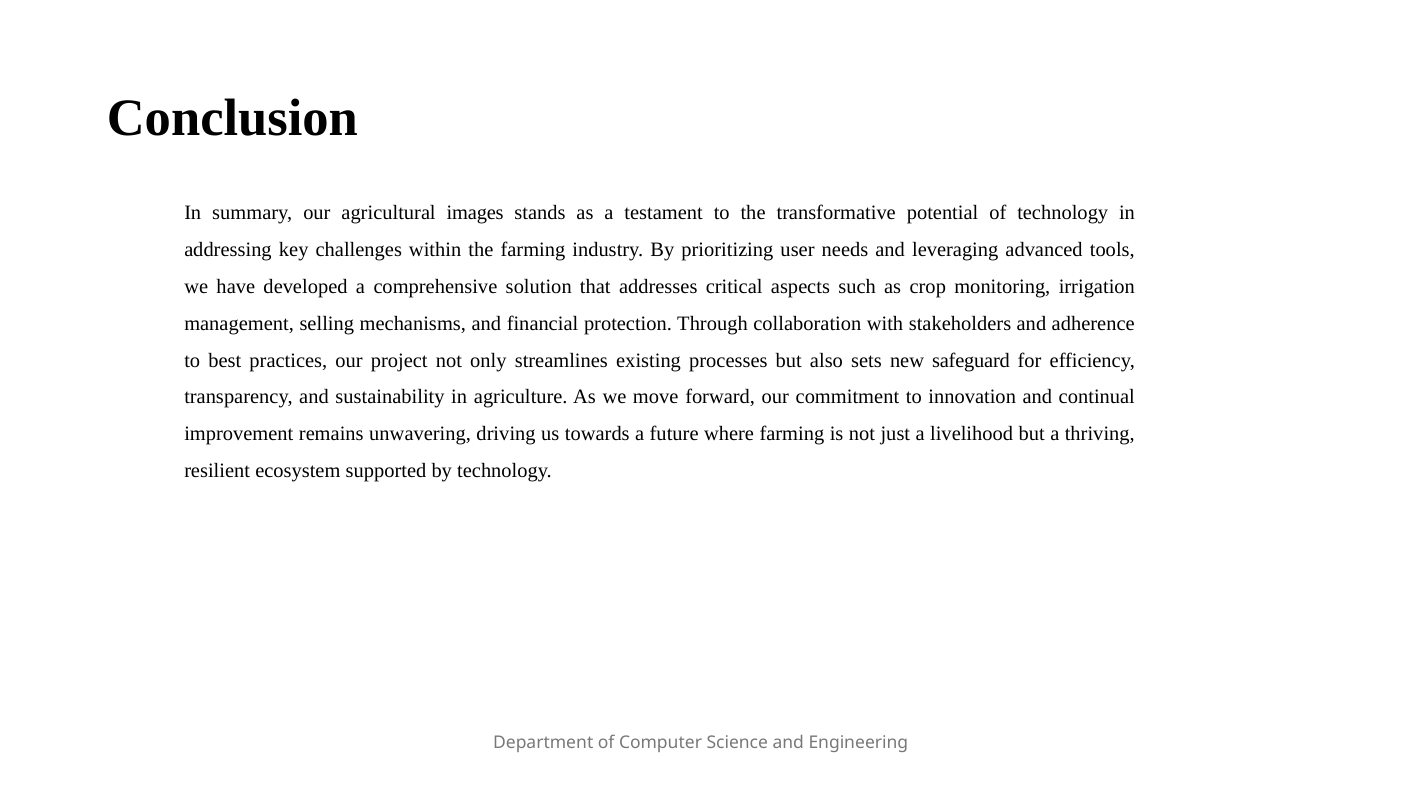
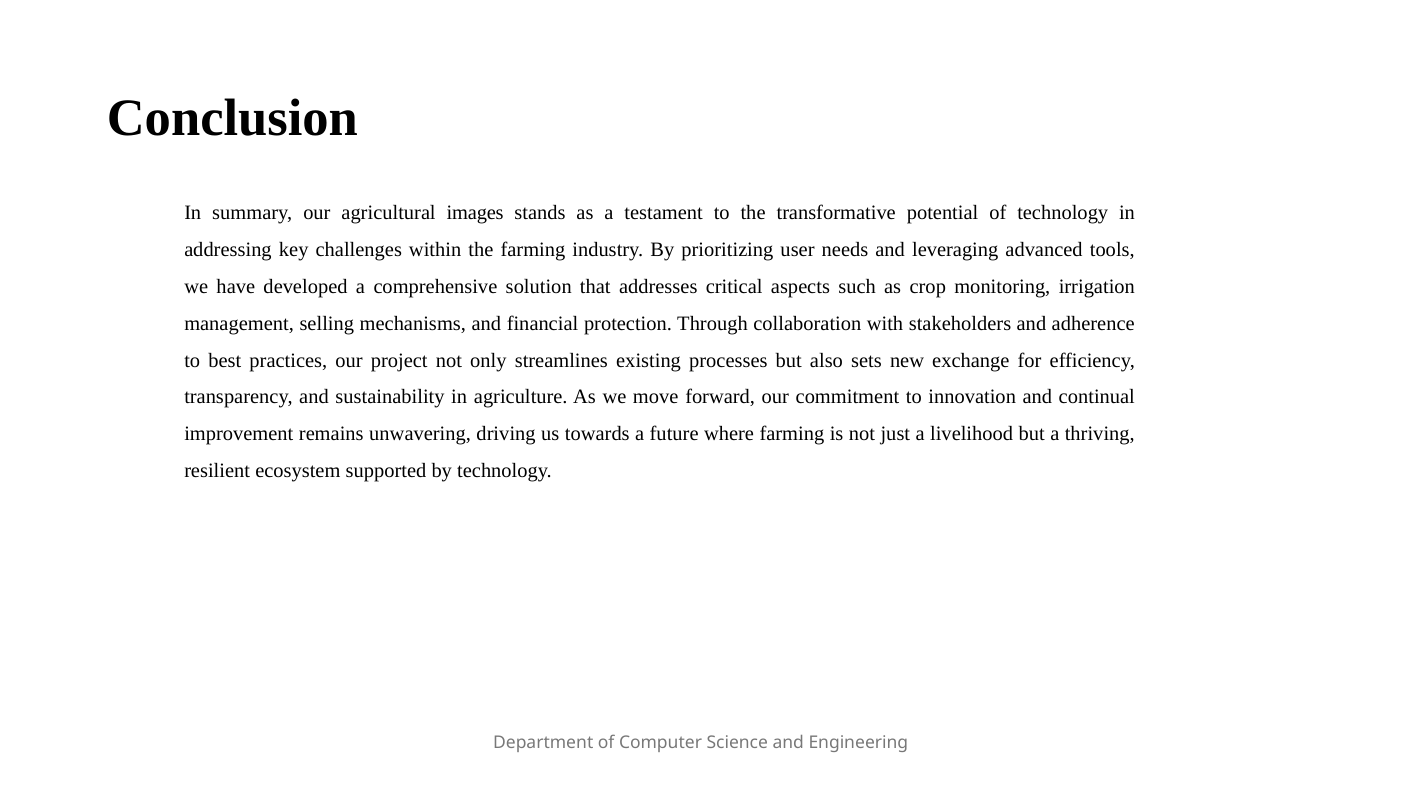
safeguard: safeguard -> exchange (971, 361)
